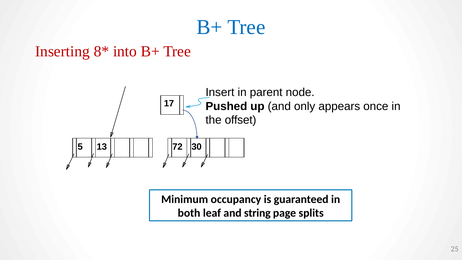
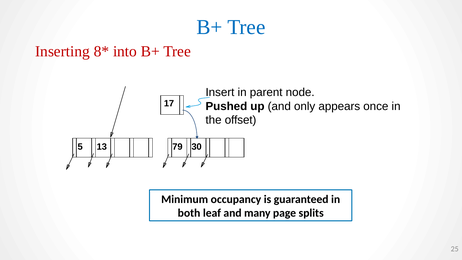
72: 72 -> 79 (177, 147)
string: string -> many (257, 213)
